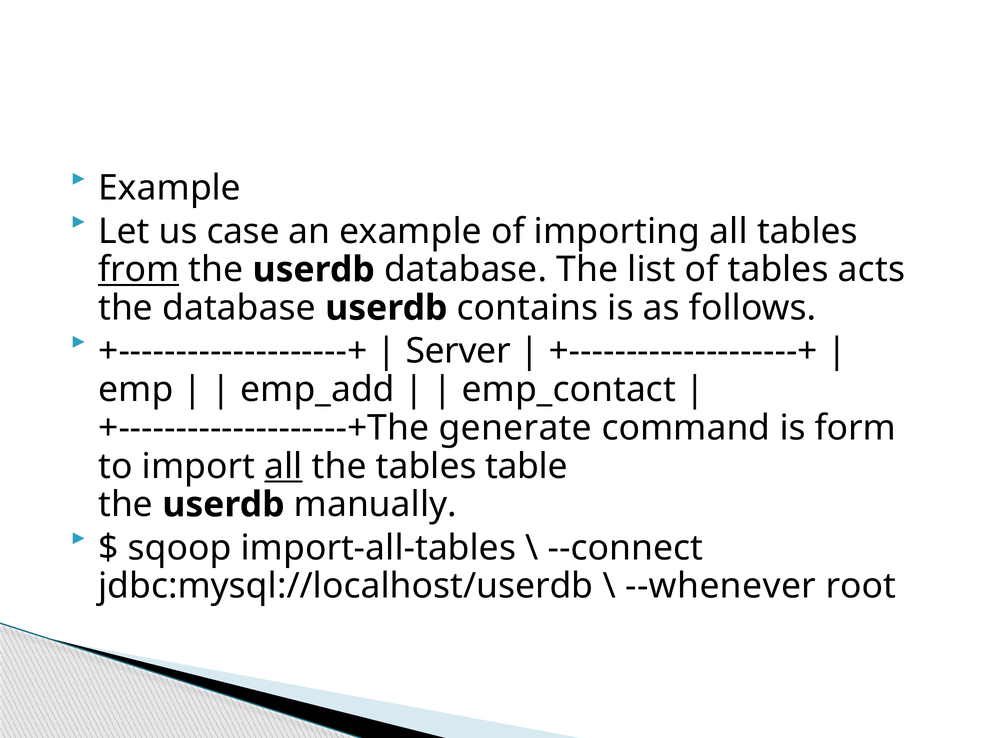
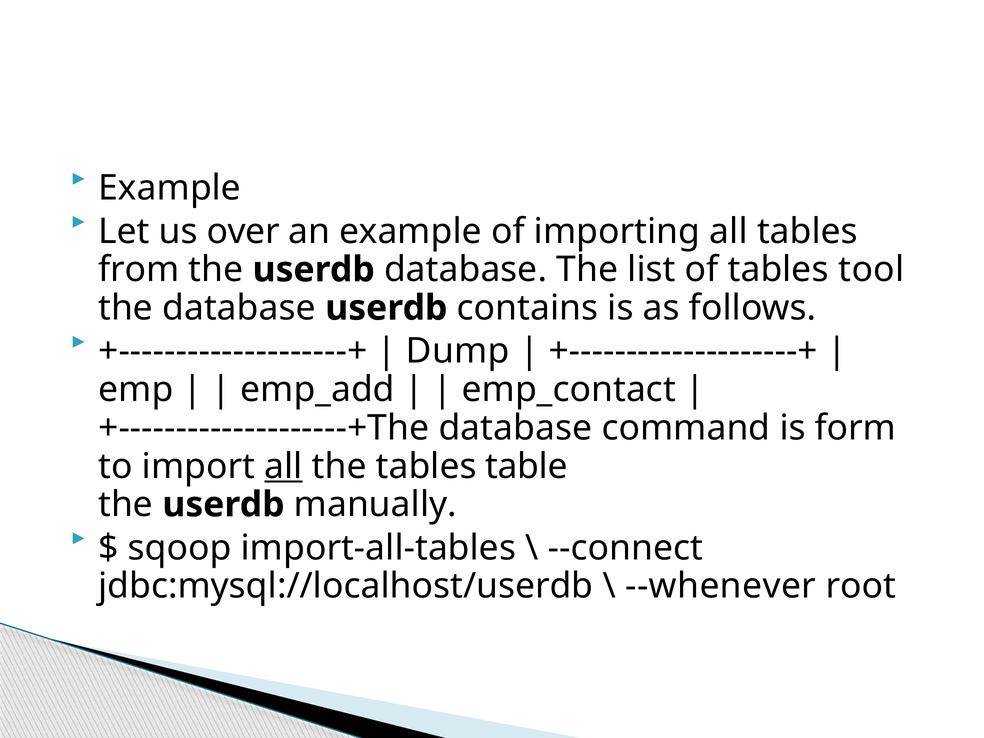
case: case -> over (243, 231)
from underline: present -> none (139, 270)
acts: acts -> tool (871, 270)
Server: Server -> Dump (458, 351)
+--------------------+The generate: generate -> database (515, 428)
